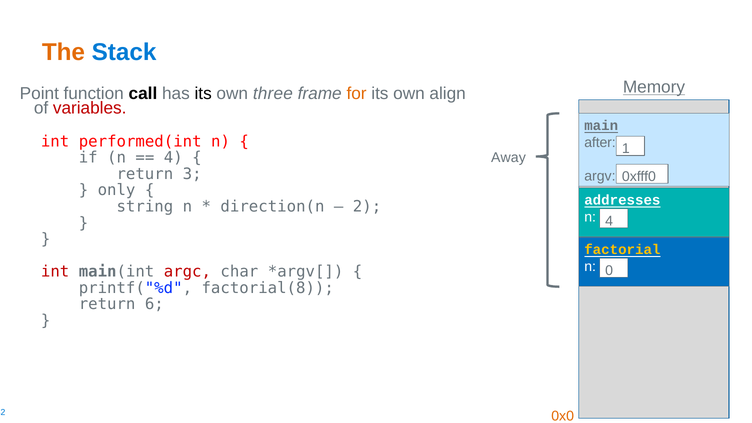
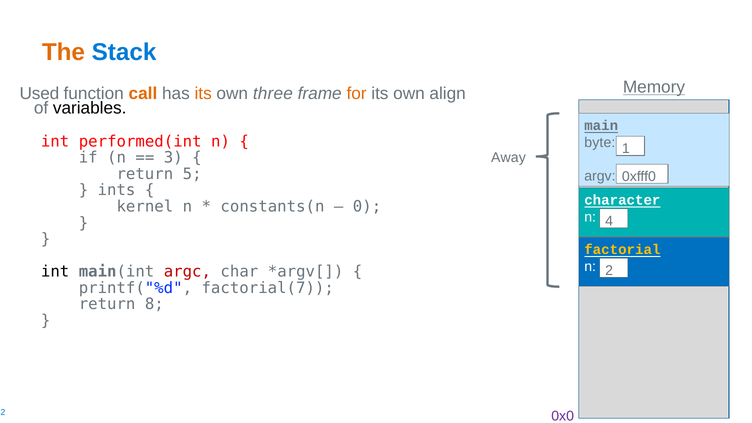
Point: Point -> Used (39, 94)
call colour: black -> orange (143, 94)
its colour: black -> orange (203, 94)
variables colour: red -> black (90, 108)
after: after -> byte (600, 142)
4: 4 -> 3 (173, 158)
3: 3 -> 5 (192, 174)
only: only -> ints (117, 190)
addresses: addresses -> character (622, 200)
string: string -> kernel (145, 207)
direction(n: direction(n -> constants(n (272, 207)
2: 2 -> 0 (367, 207)
0: 0 -> 2 (609, 270)
int colour: red -> black (55, 272)
factorial(8: factorial(8 -> factorial(7 (268, 288)
6: 6 -> 8 (154, 304)
0x0 colour: orange -> purple (563, 416)
